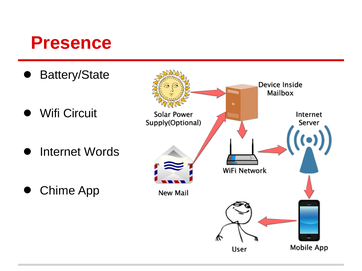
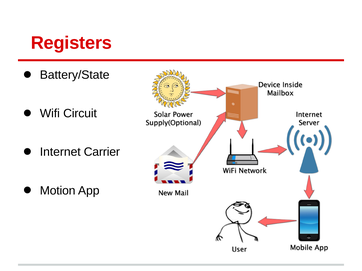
Presence: Presence -> Registers (71, 43)
Words: Words -> Carrier (102, 152)
Chime: Chime -> Motion (58, 191)
